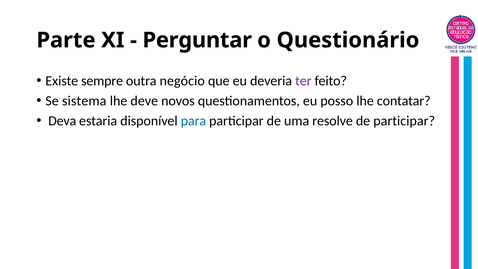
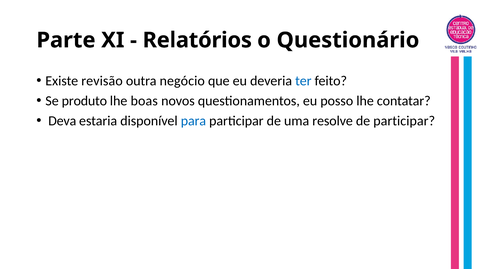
Perguntar: Perguntar -> Relatórios (197, 40)
sempre: sempre -> revisão (102, 81)
ter colour: purple -> blue (303, 81)
sistema: sistema -> produto (84, 101)
deve: deve -> boas (144, 101)
